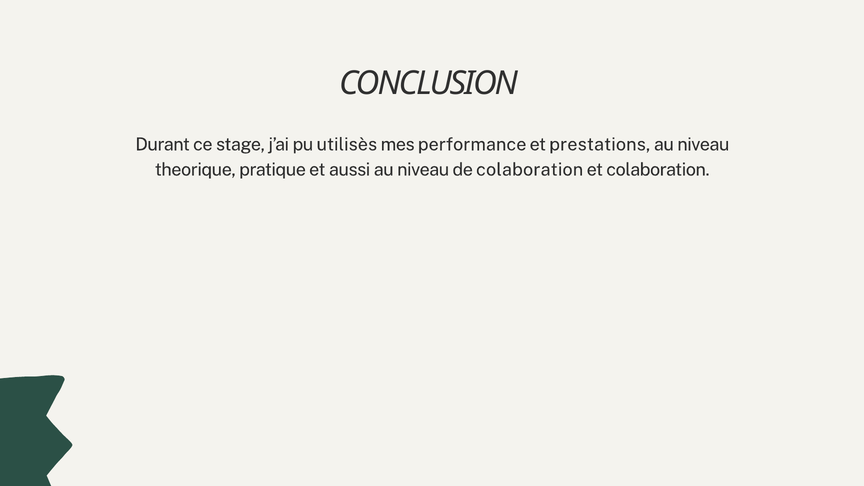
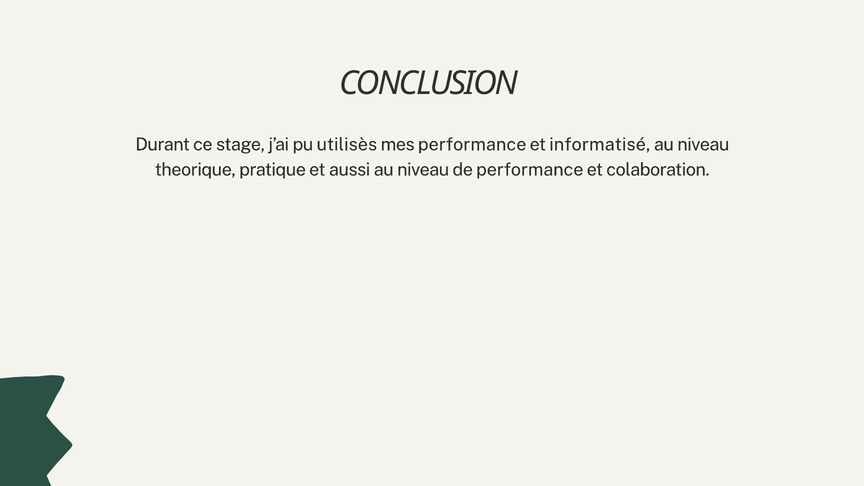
prestations: prestations -> informatisé (600, 144)
de colaboration: colaboration -> performance (530, 170)
